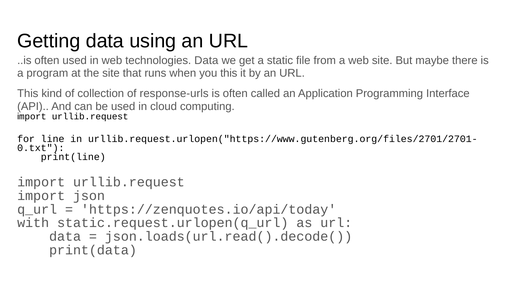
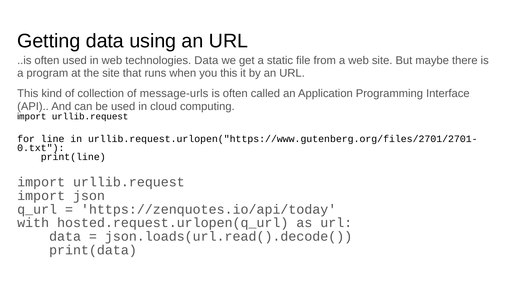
response-urls: response-urls -> message-urls (174, 94)
static.request.urlopen(q_url: static.request.urlopen(q_url -> hosted.request.urlopen(q_url (173, 223)
